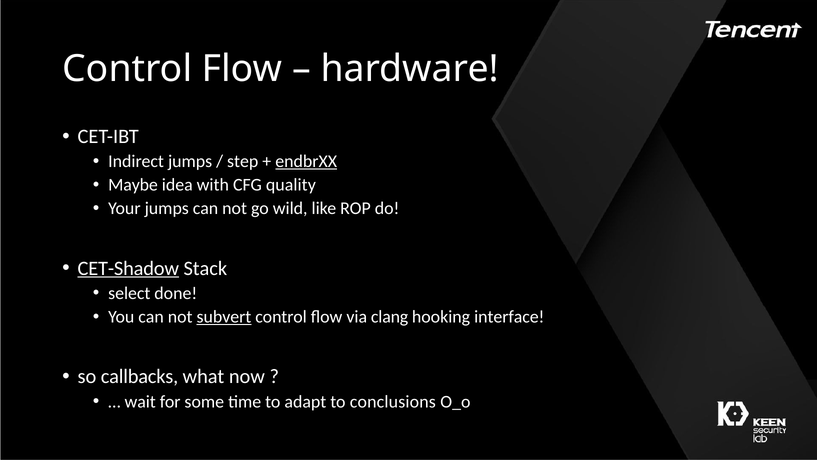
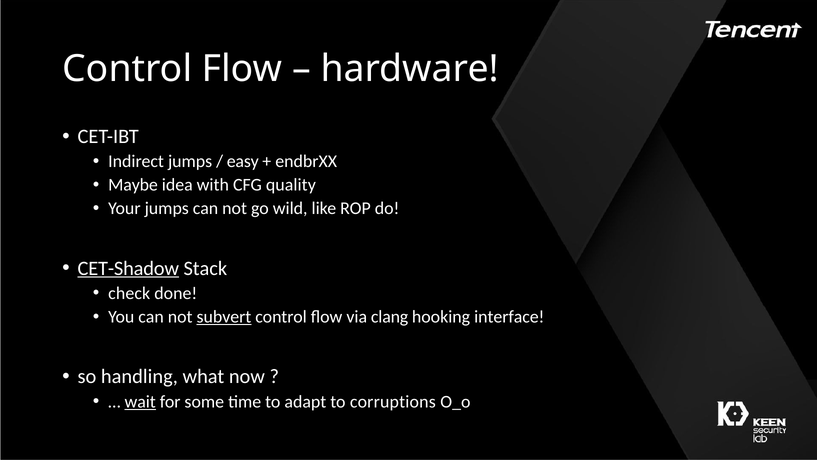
step: step -> easy (243, 161)
endbrXX underline: present -> none (306, 161)
select: select -> check (129, 293)
callbacks: callbacks -> handling (139, 376)
wait underline: none -> present (140, 401)
conclusions: conclusions -> corruptions (393, 401)
